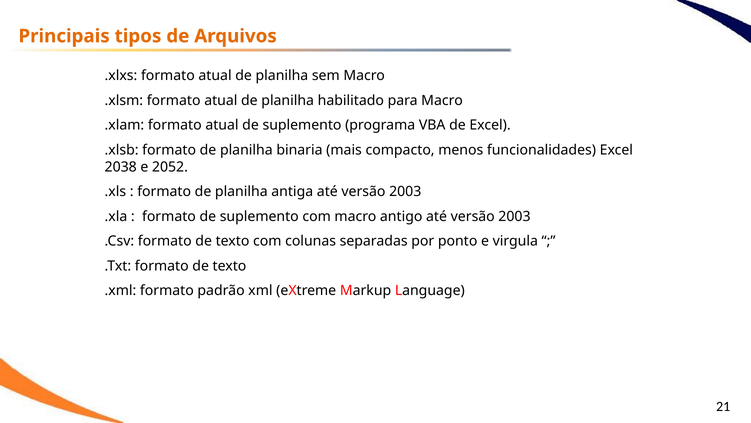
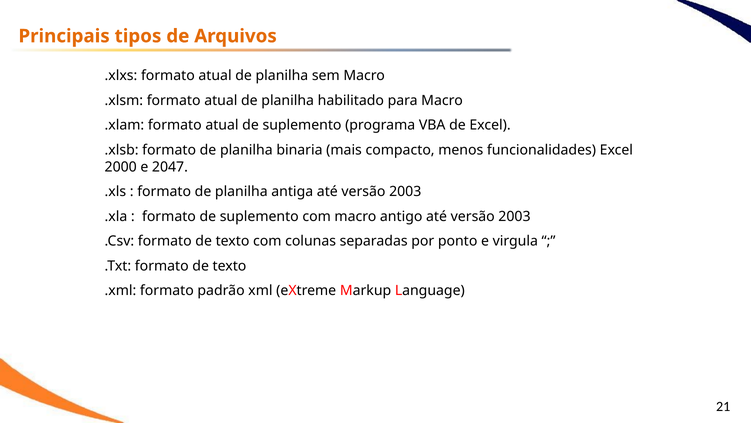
2038: 2038 -> 2000 (121, 167)
2052: 2052 -> 2047 (170, 167)
